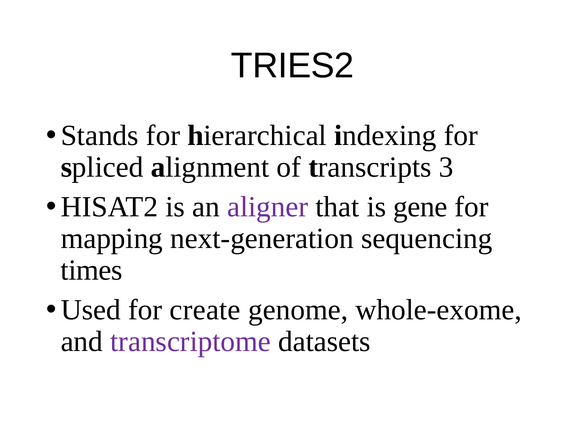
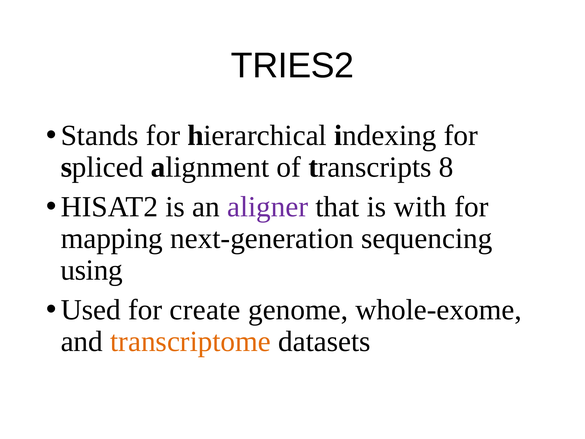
3: 3 -> 8 (446, 167)
gene: gene -> with (420, 207)
times: times -> using (92, 270)
transcriptome colour: purple -> orange (191, 341)
